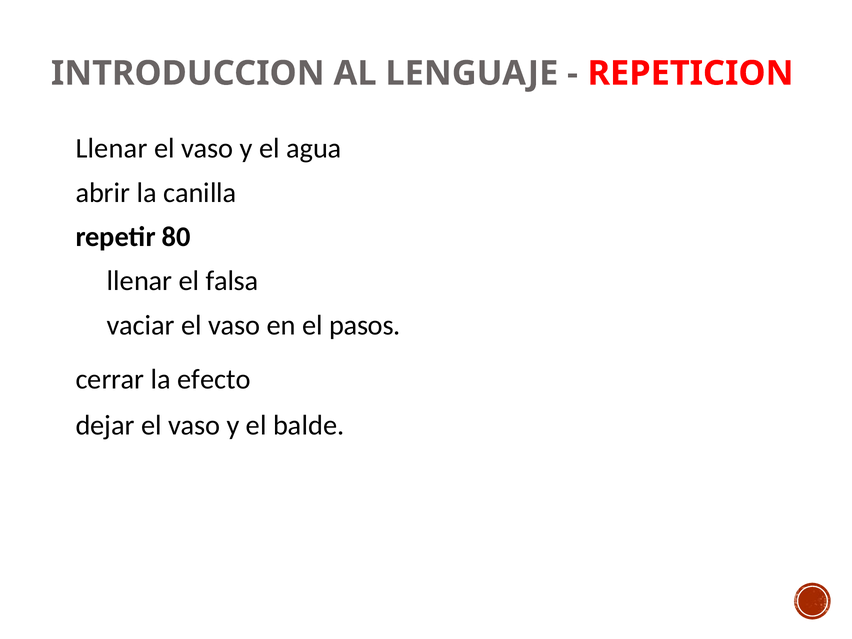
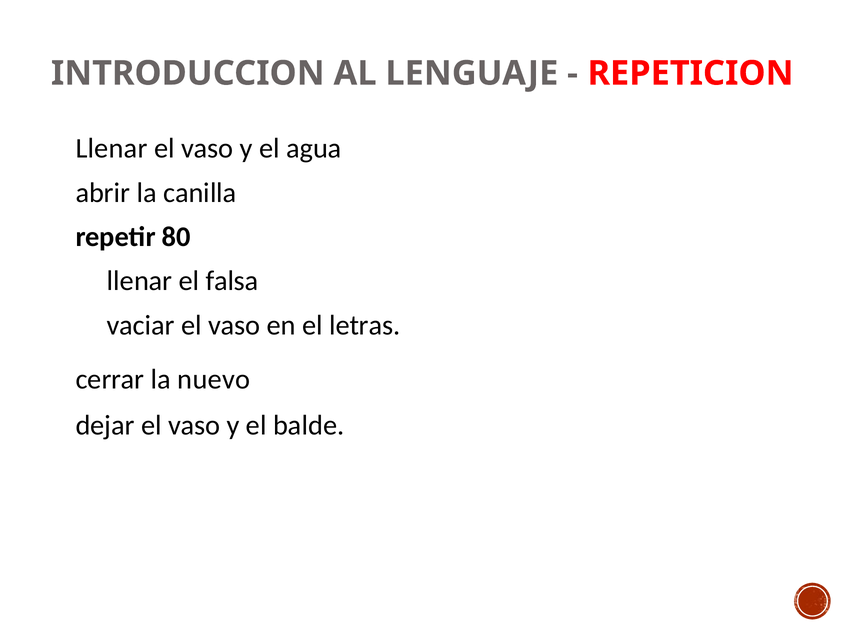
pasos: pasos -> letras (365, 325)
efecto: efecto -> nuevo (214, 379)
